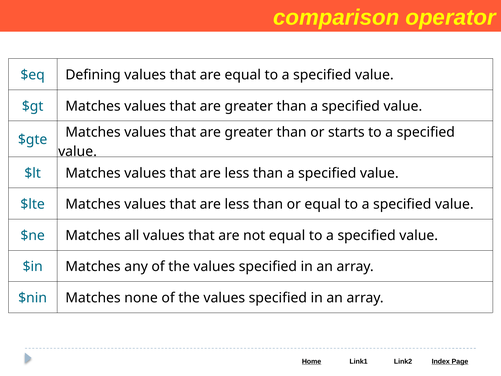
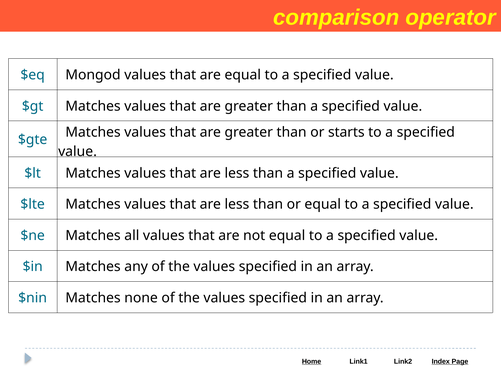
Defining: Defining -> Mongod (93, 75)
